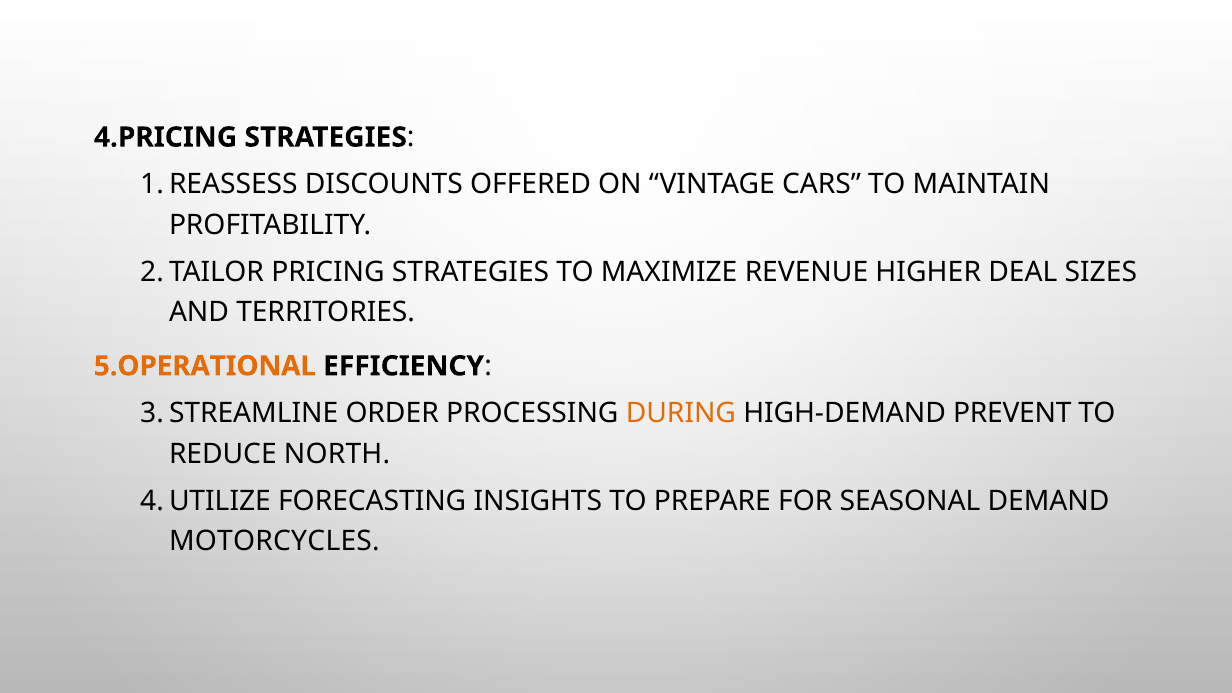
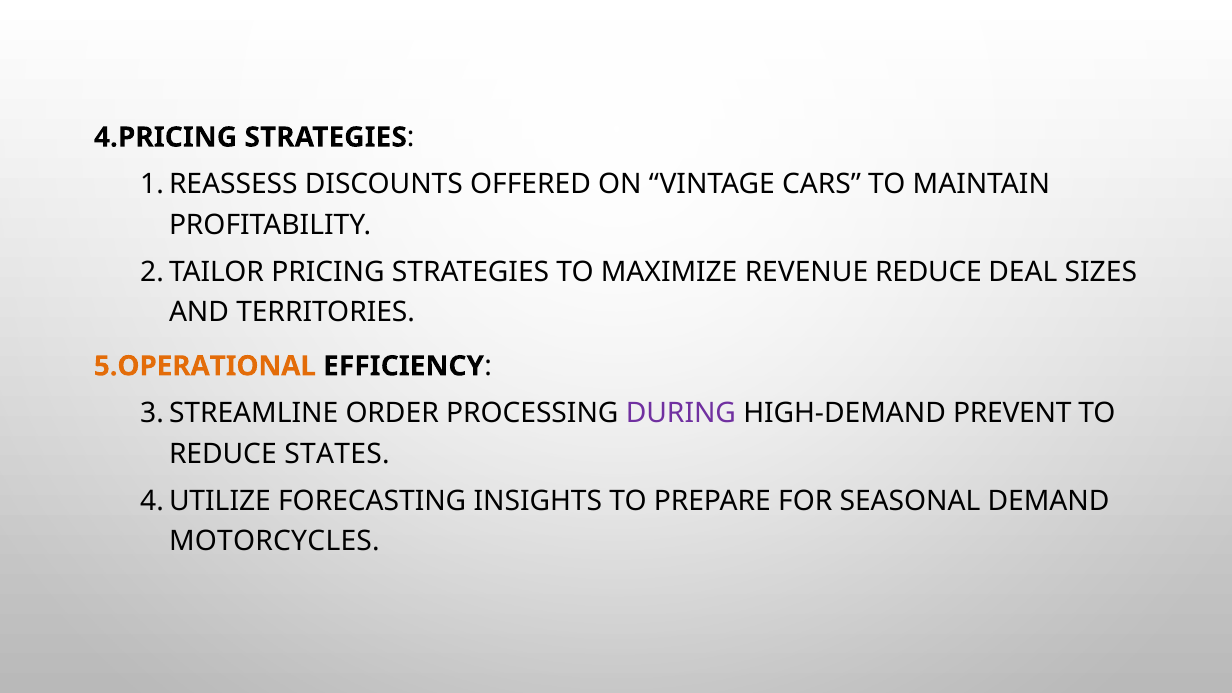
REVENUE HIGHER: HIGHER -> REDUCE (928, 272)
DURING colour: orange -> purple (681, 413)
NORTH: NORTH -> STATES (337, 454)
